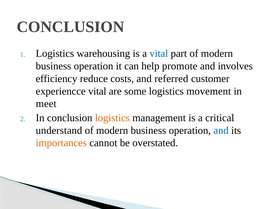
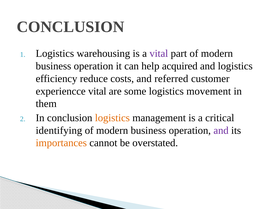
vital colour: blue -> purple (159, 54)
promote: promote -> acquired (180, 66)
and involves: involves -> logistics (235, 66)
meet: meet -> them (46, 104)
understand: understand -> identifying (59, 131)
and colour: blue -> purple (221, 131)
